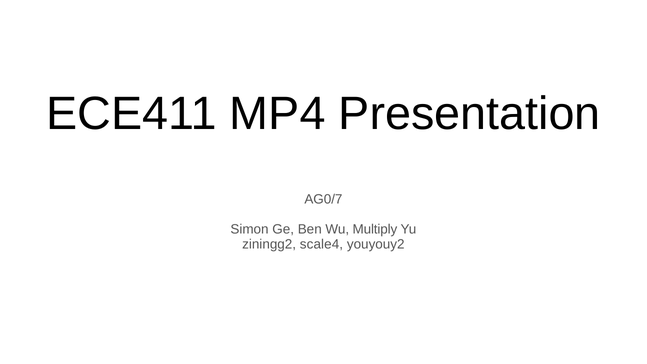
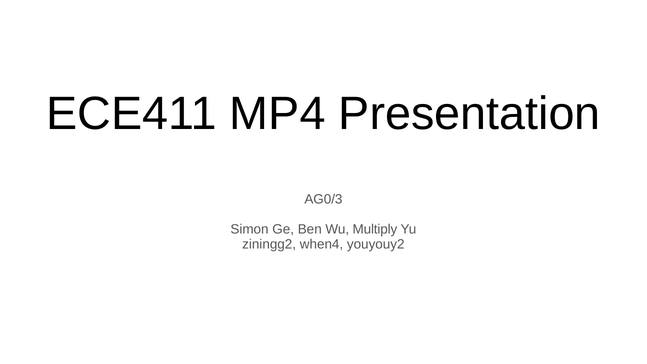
AG0/7: AG0/7 -> AG0/3 (323, 199)
scale4: scale4 -> when4 (322, 244)
